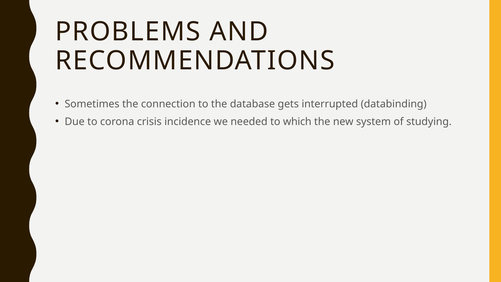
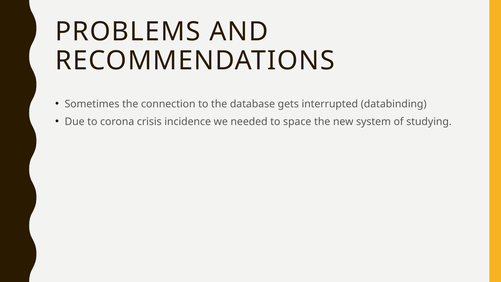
which: which -> space (297, 121)
